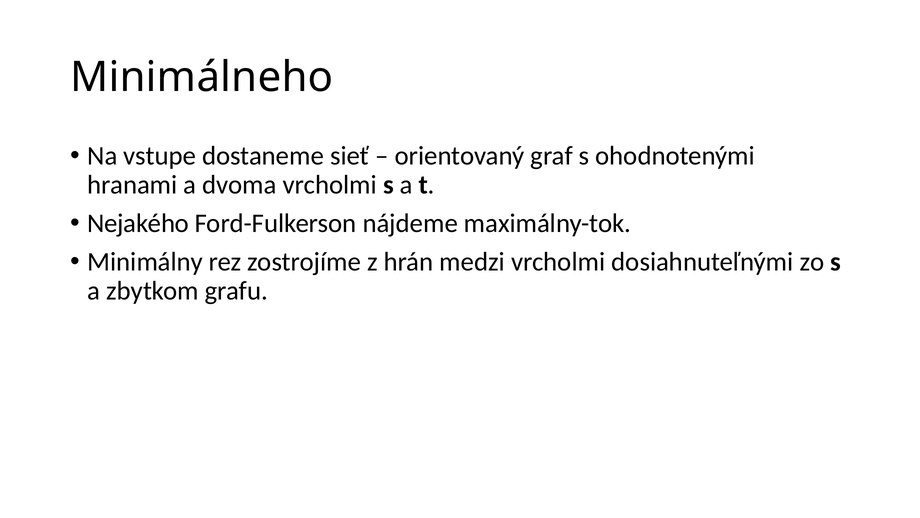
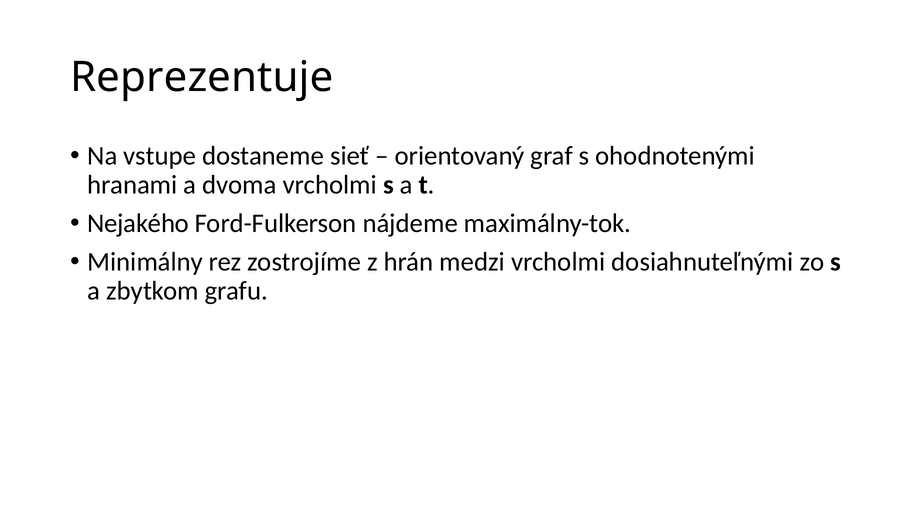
Minimálneho: Minimálneho -> Reprezentuje (202, 77)
